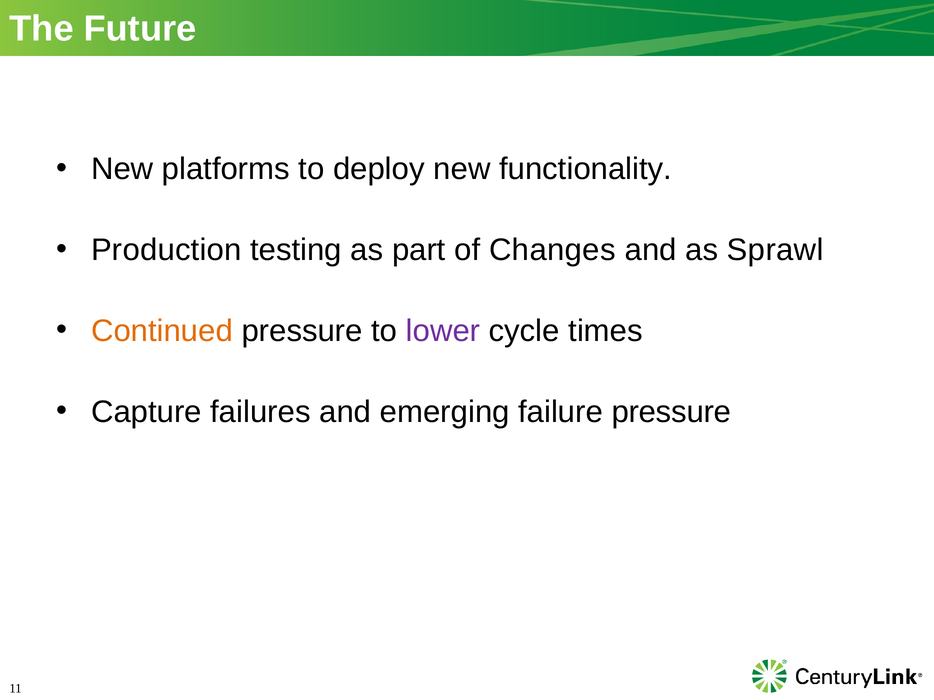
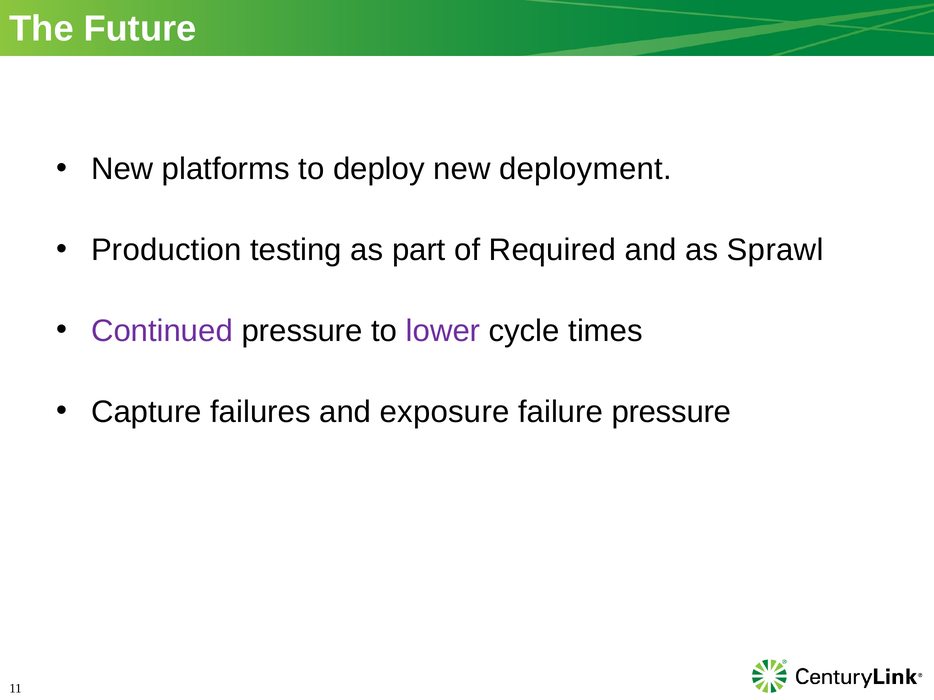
functionality: functionality -> deployment (585, 169)
Changes: Changes -> Required (552, 250)
Continued colour: orange -> purple (162, 331)
emerging: emerging -> exposure (445, 412)
